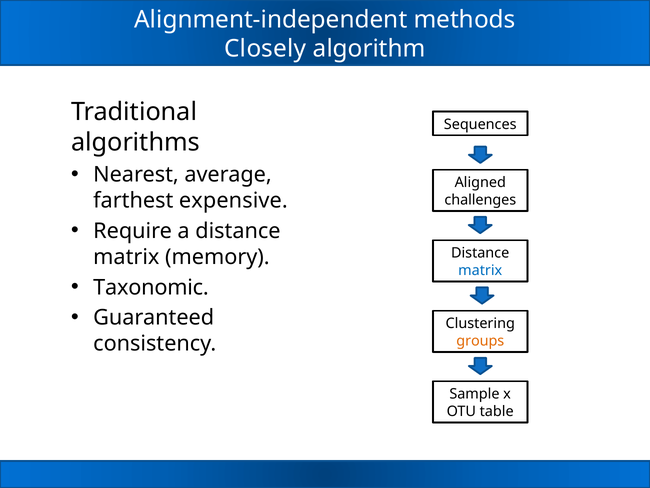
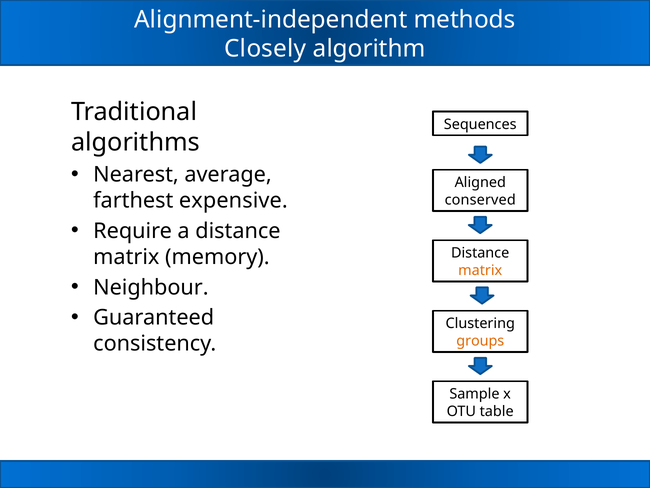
challenges: challenges -> conserved (480, 200)
matrix colour: blue -> orange (480, 270)
Taxonomic: Taxonomic -> Neighbour (151, 287)
